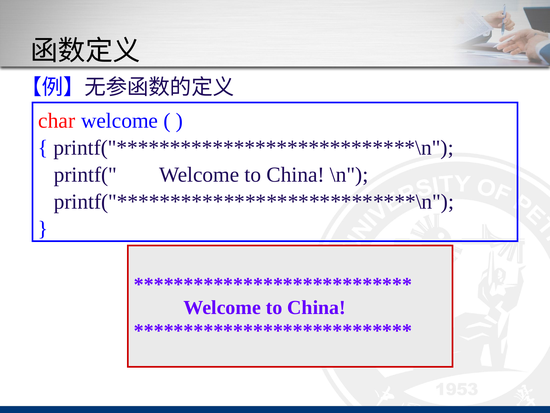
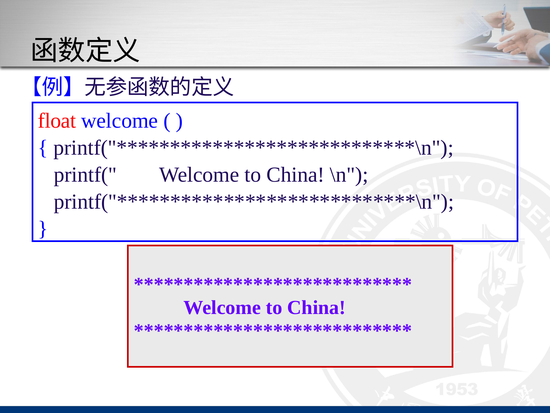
char: char -> float (57, 121)
